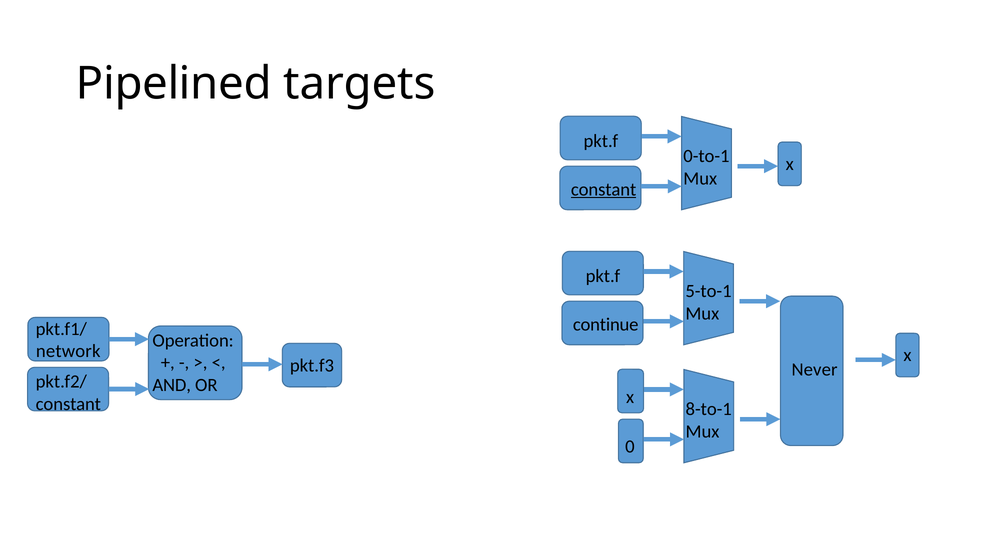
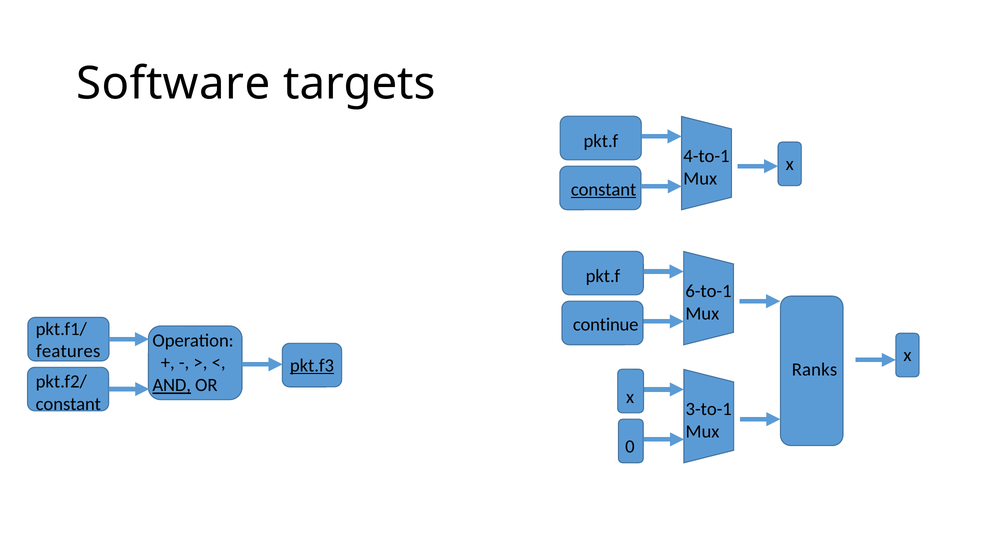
Pipelined: Pipelined -> Software (173, 84)
0-to-1: 0-to-1 -> 4-to-1 (706, 156)
5-to-1: 5-to-1 -> 6-to-1 (709, 291)
network: network -> features (68, 351)
pkt.f3 underline: none -> present (312, 366)
Never: Never -> Ranks (814, 370)
AND underline: none -> present (172, 385)
8-to-1: 8-to-1 -> 3-to-1 (709, 409)
